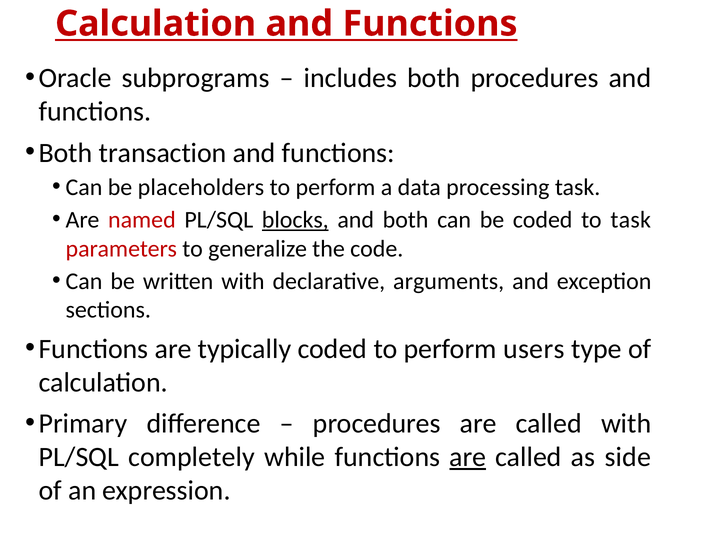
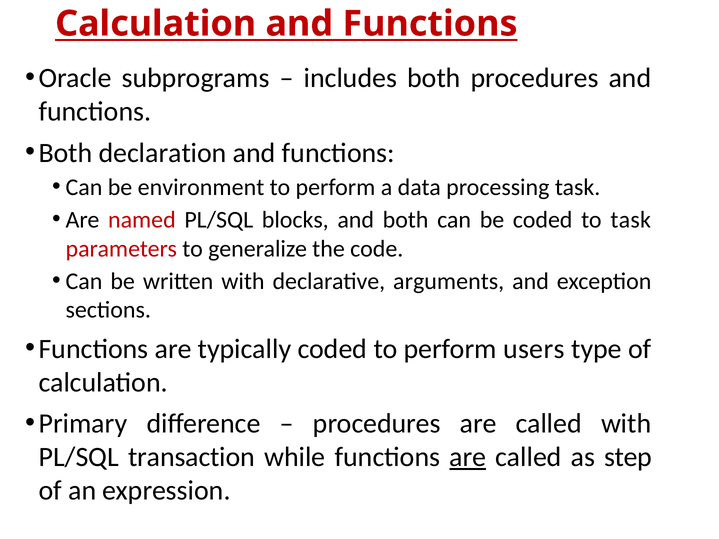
transaction: transaction -> declaration (163, 153)
placeholders: placeholders -> environment (201, 187)
blocks underline: present -> none (295, 220)
completely: completely -> transaction (192, 457)
side: side -> step (628, 457)
